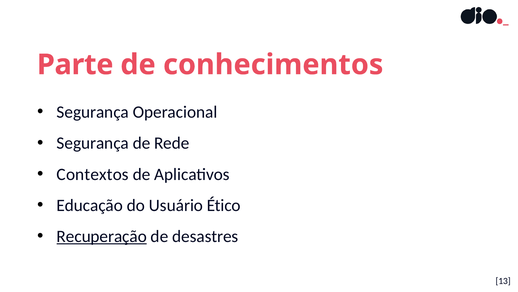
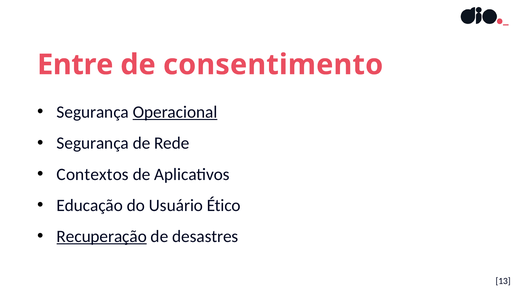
Parte: Parte -> Entre (75, 65)
conhecimentos: conhecimentos -> consentimento (273, 65)
Operacional underline: none -> present (175, 112)
